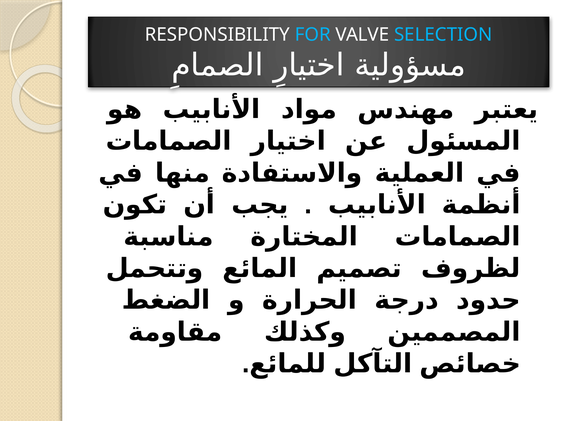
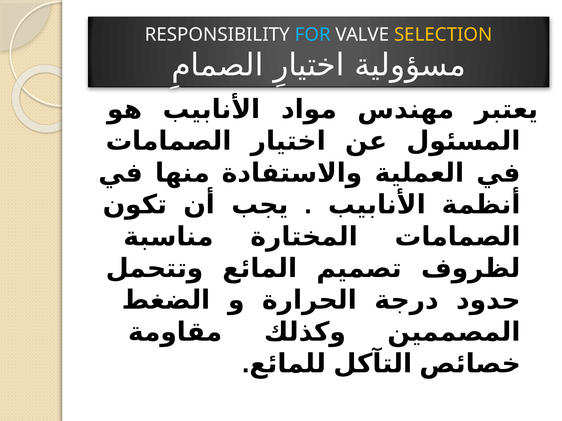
SELECTION colour: light blue -> yellow (443, 35)
